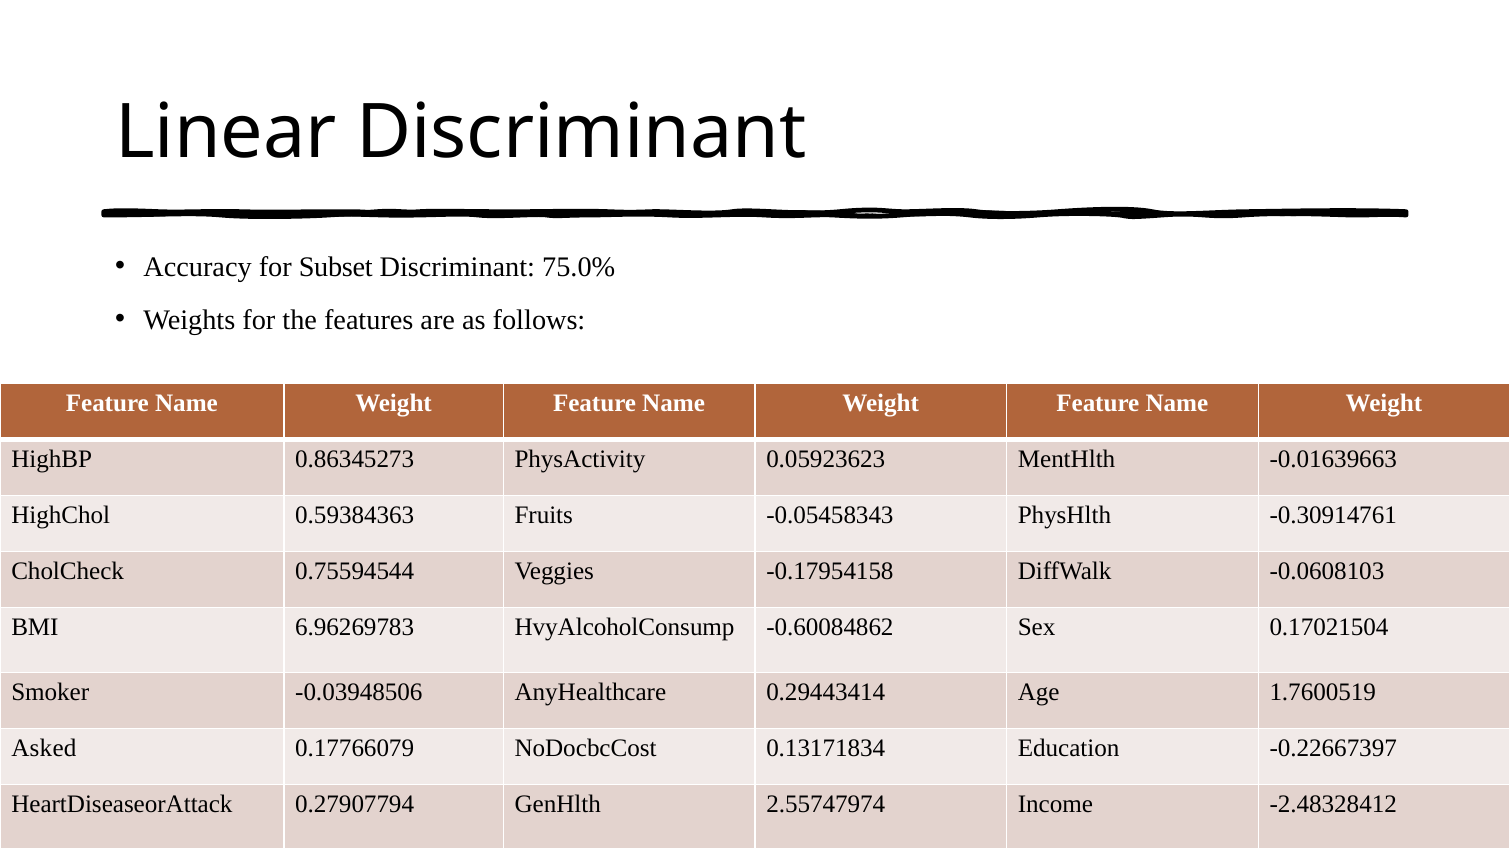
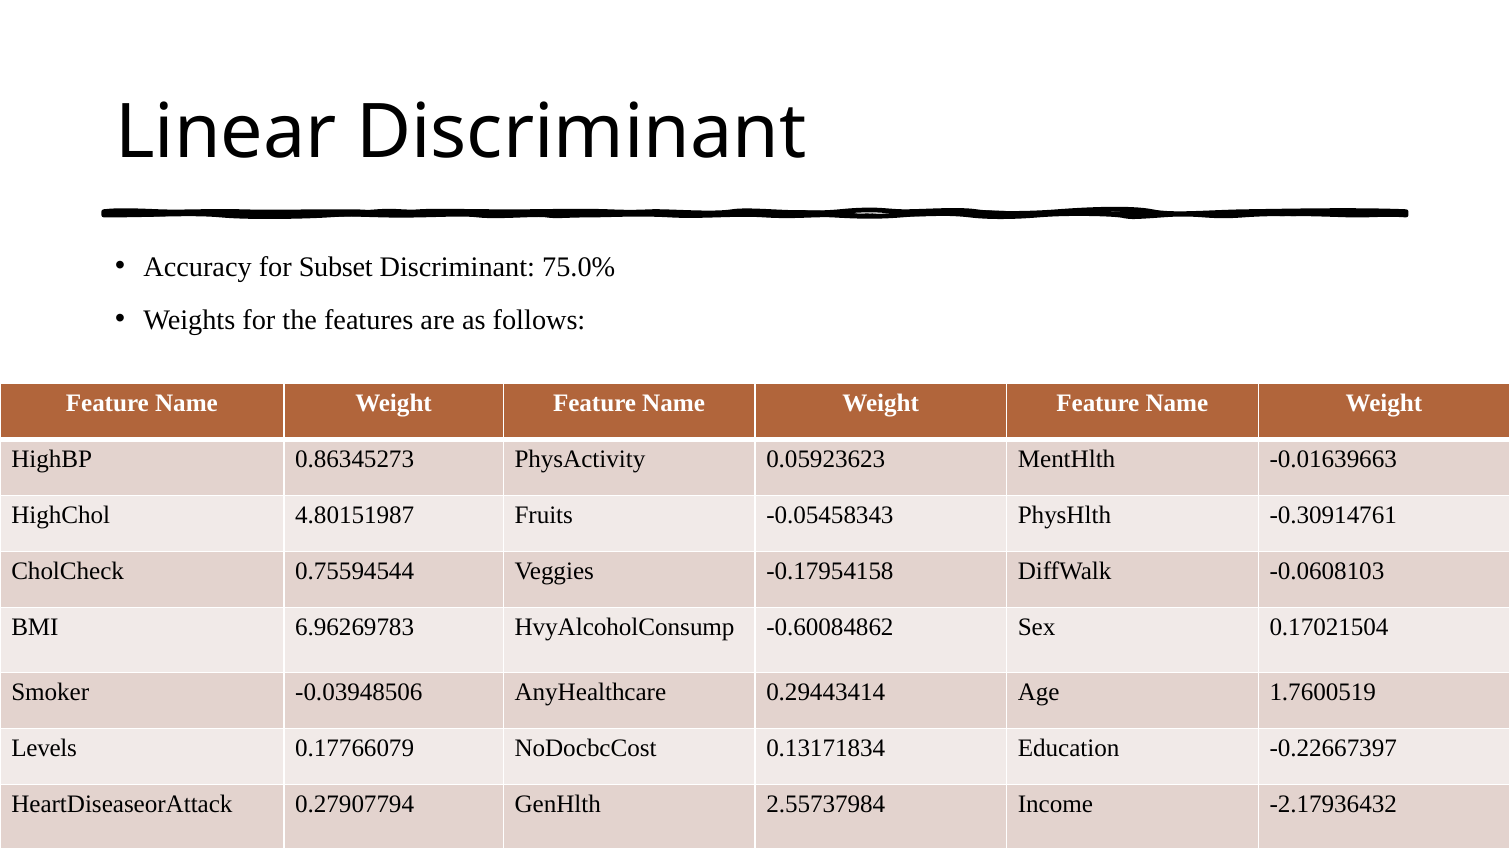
0.59384363: 0.59384363 -> 4.80151987 (355, 516)
Asked: Asked -> Levels (44, 748)
2.55747974: 2.55747974 -> 2.55737984 (826, 804)
-2.48328412: -2.48328412 -> -2.17936432 (1333, 804)
